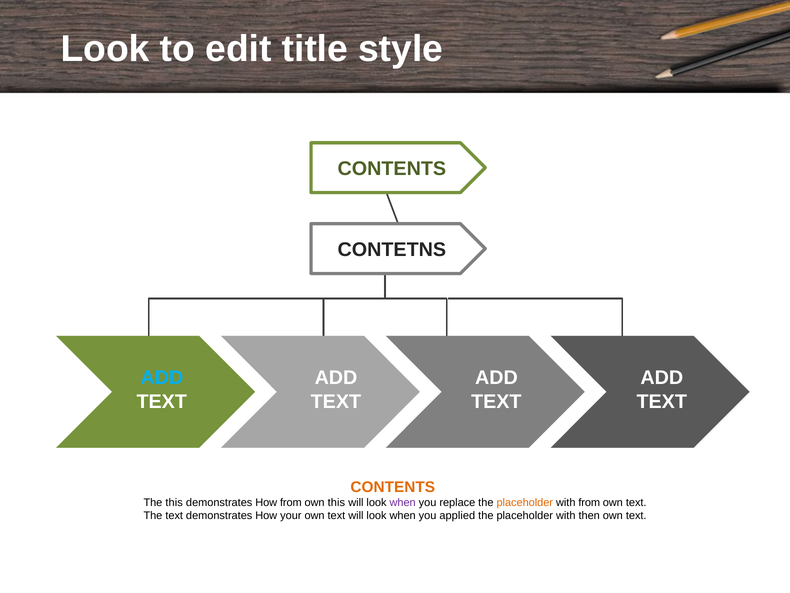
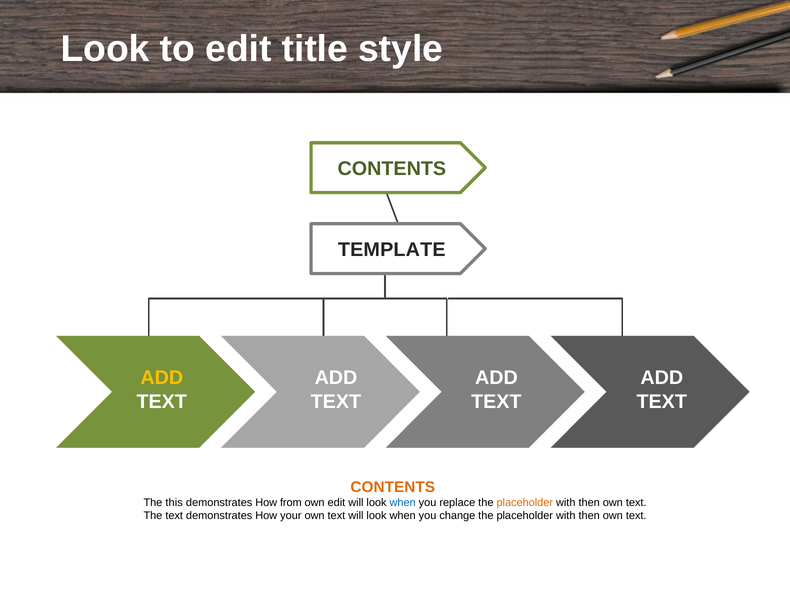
CONTETNS: CONTETNS -> TEMPLATE (392, 250)
ADD colour: light blue -> yellow (162, 378)
own this: this -> edit (336, 502)
when colour: purple -> blue (403, 502)
from: from -> then (589, 502)
applied: applied -> change (457, 515)
